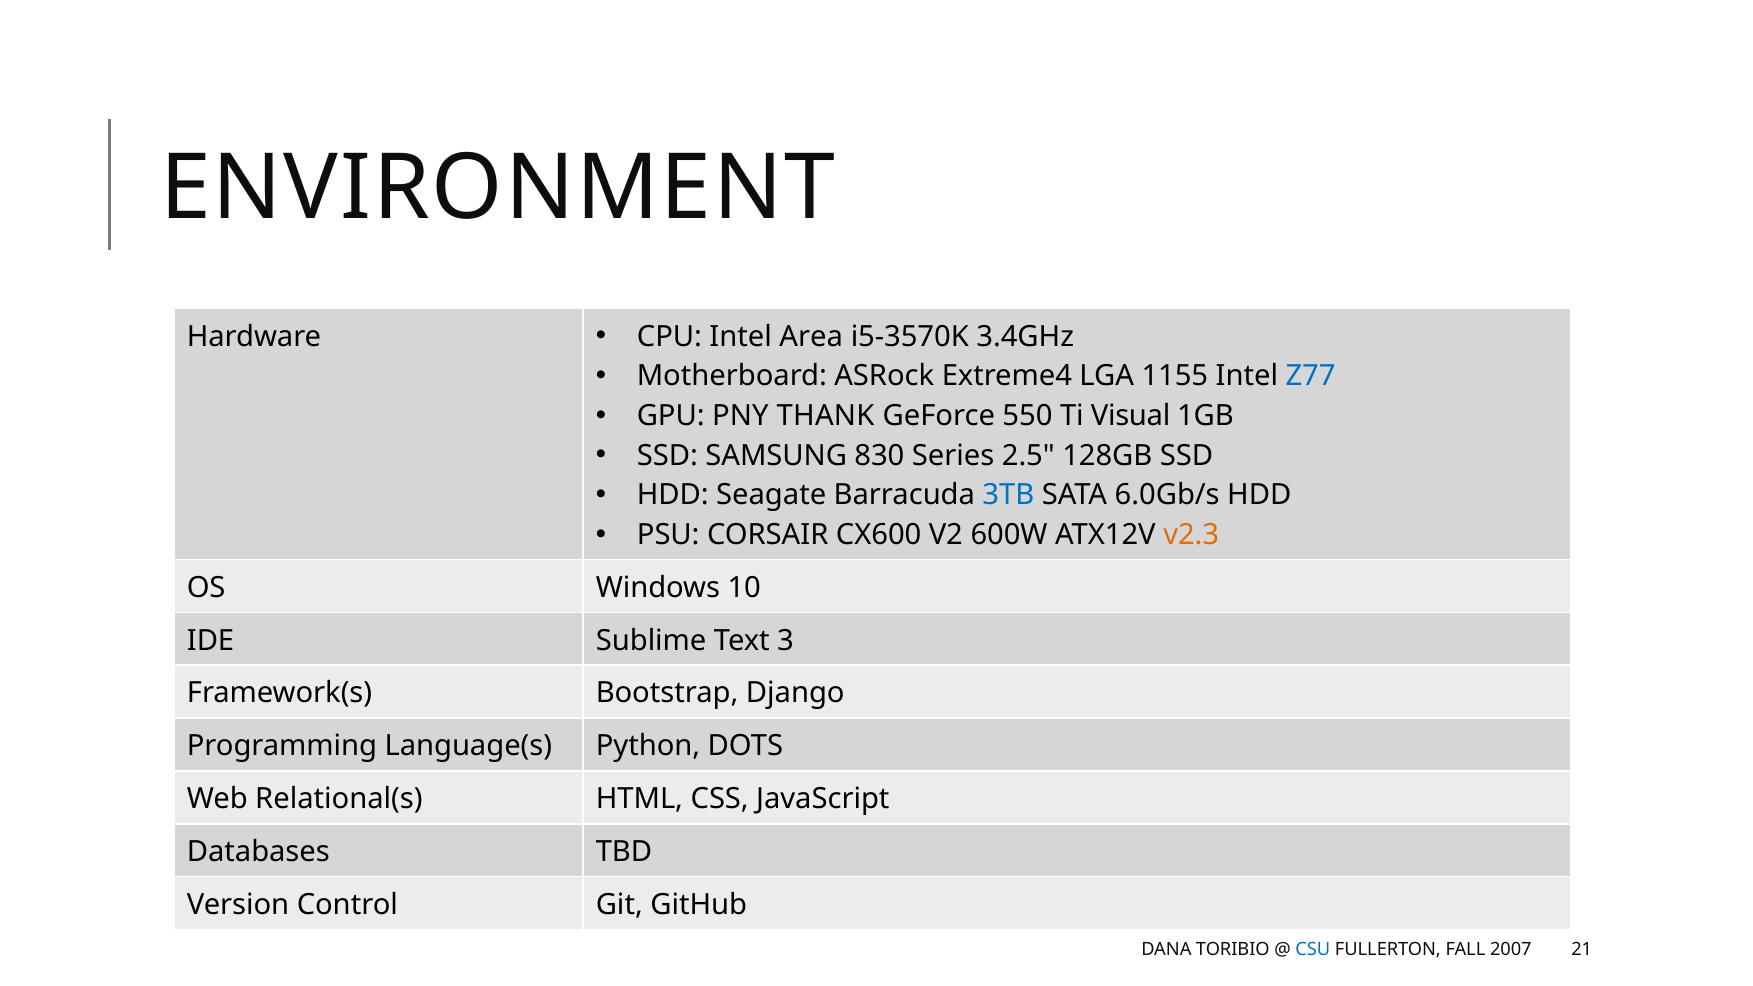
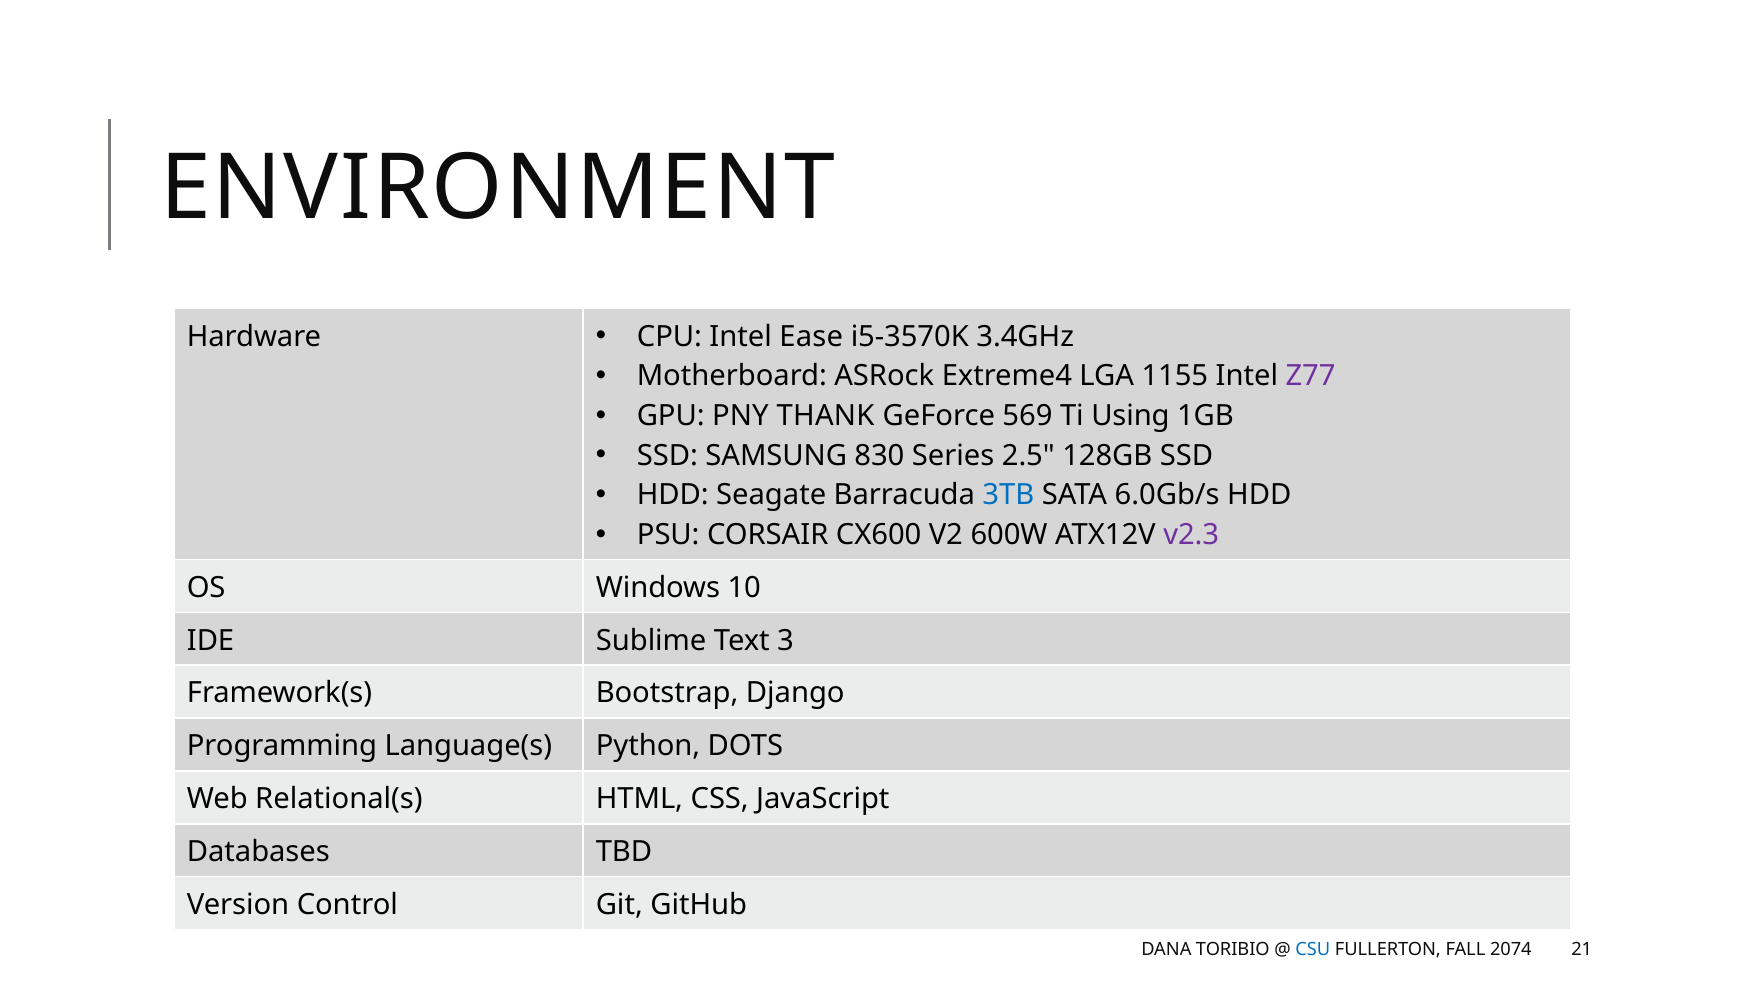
Area: Area -> Ease (811, 336)
Z77 colour: blue -> purple (1311, 376)
550: 550 -> 569 (1028, 416)
Visual: Visual -> Using (1130, 416)
v2.3 colour: orange -> purple (1191, 535)
2007: 2007 -> 2074 (1511, 950)
